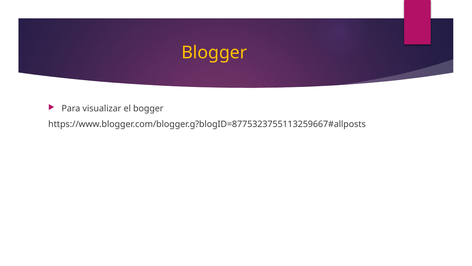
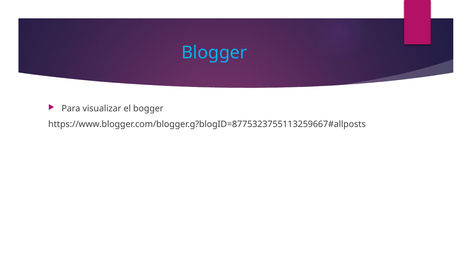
Blogger colour: yellow -> light blue (214, 53)
